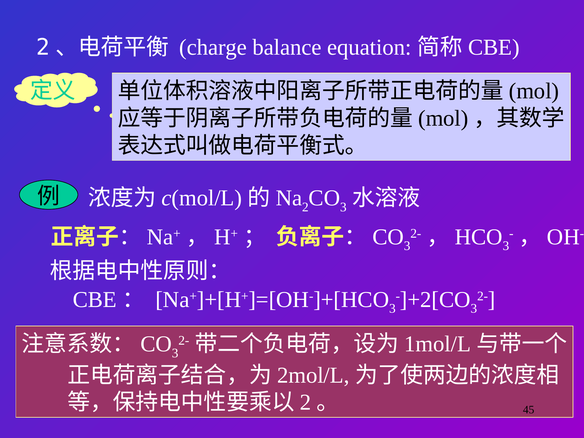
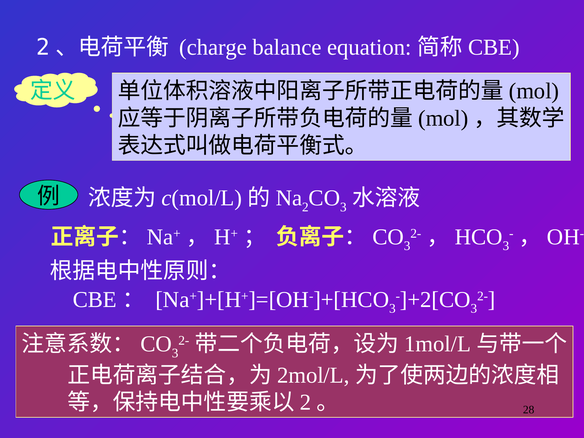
45: 45 -> 28 (529, 410)
